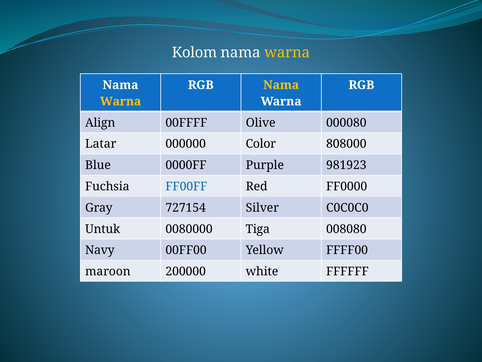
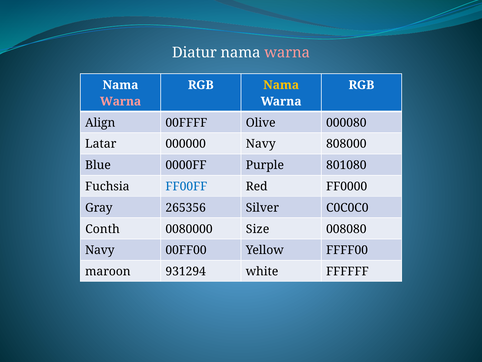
Kolom: Kolom -> Diatur (194, 52)
warna colour: yellow -> pink (287, 52)
Warna colour: yellow -> pink (121, 101)
000000 Color: Color -> Navy (261, 144)
981923: 981923 -> 801080 (346, 165)
727154: 727154 -> 265356 (186, 207)
Untuk: Untuk -> Conth (103, 229)
Tiga: Tiga -> Size (258, 229)
200000: 200000 -> 931294 (186, 271)
